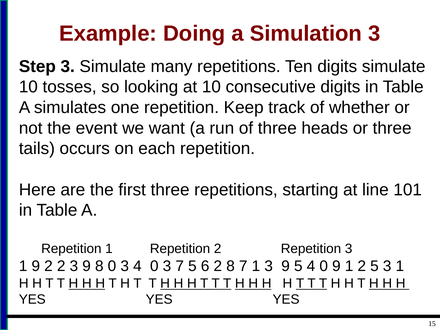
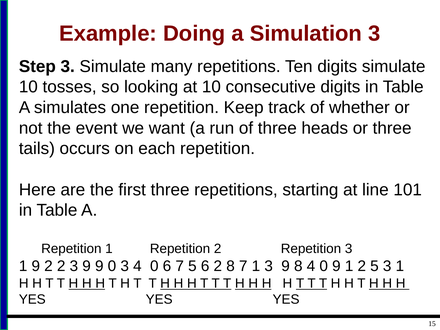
9 8: 8 -> 9 (99, 266)
4 0 3: 3 -> 6 (167, 266)
9 5: 5 -> 8 (298, 266)
